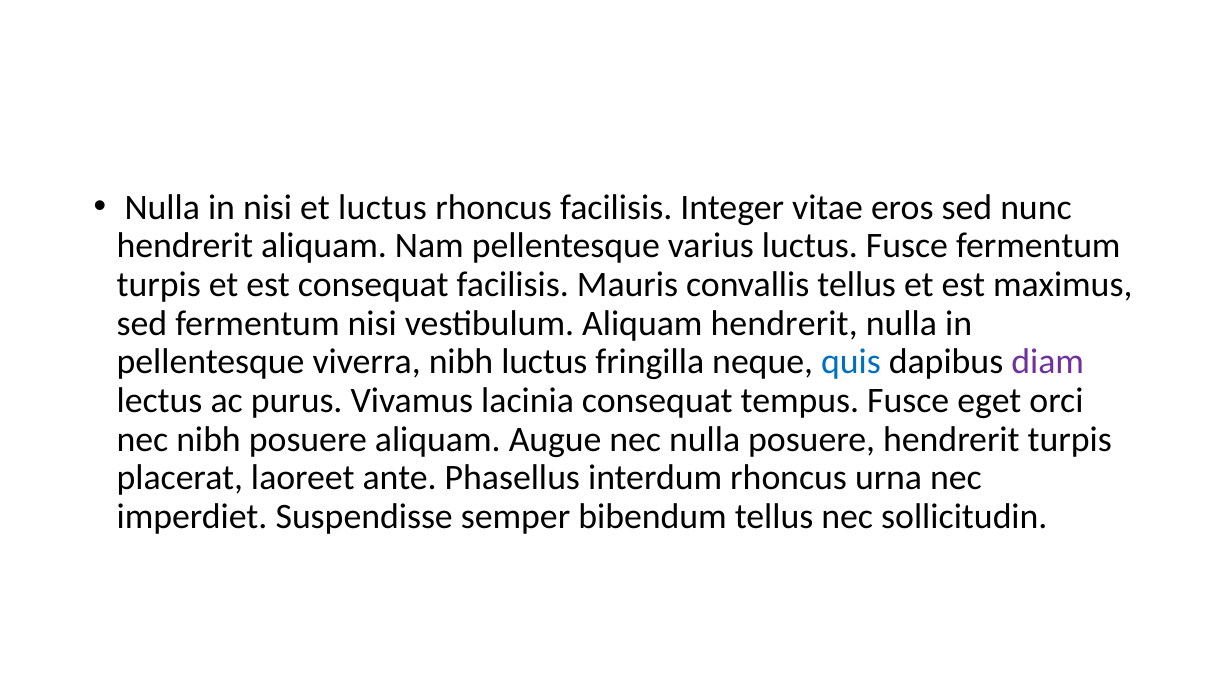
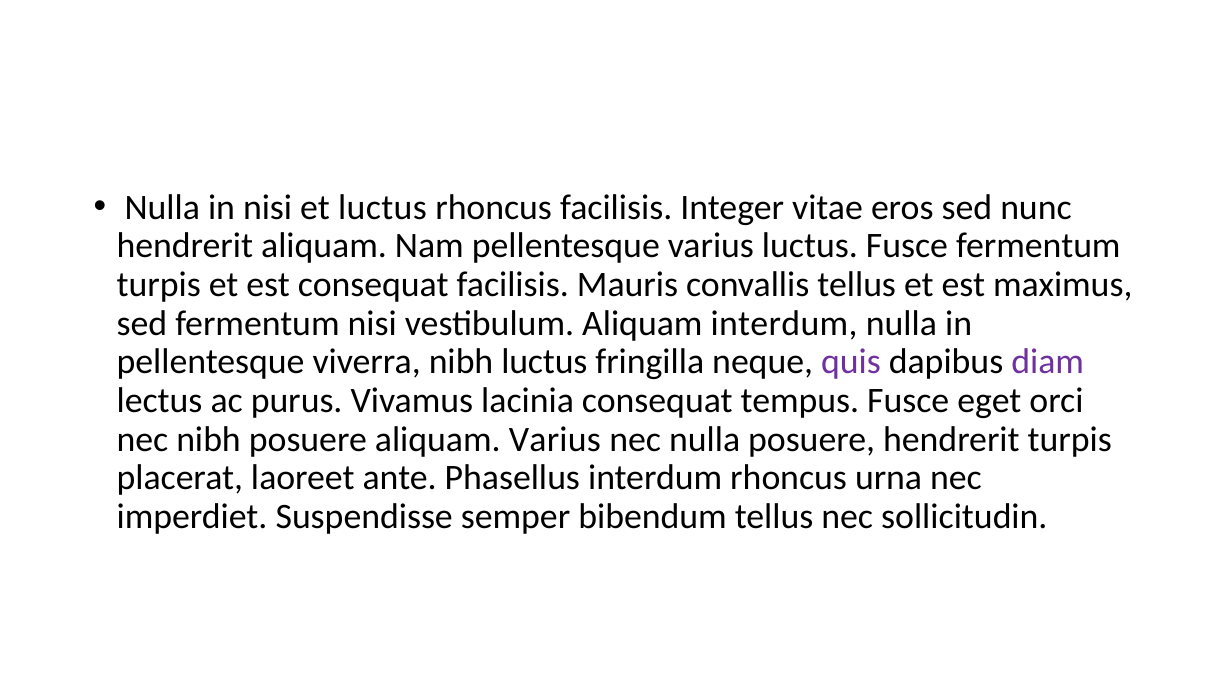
Aliquam hendrerit: hendrerit -> interdum (784, 324)
quis colour: blue -> purple (851, 362)
aliquam Augue: Augue -> Varius (555, 440)
